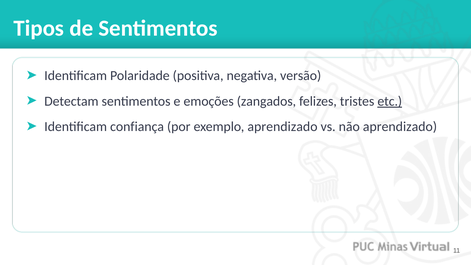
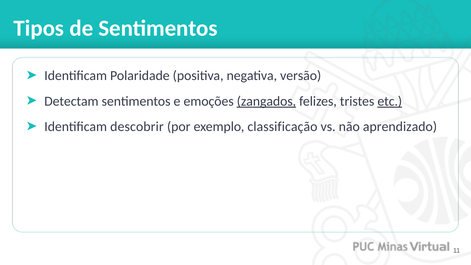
zangados underline: none -> present (266, 101)
confiança: confiança -> descobrir (137, 127)
exemplo aprendizado: aprendizado -> classificação (282, 127)
